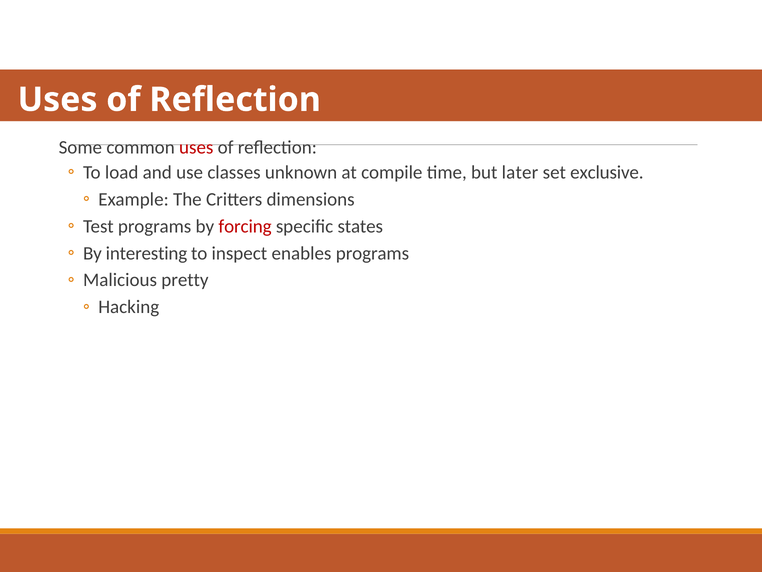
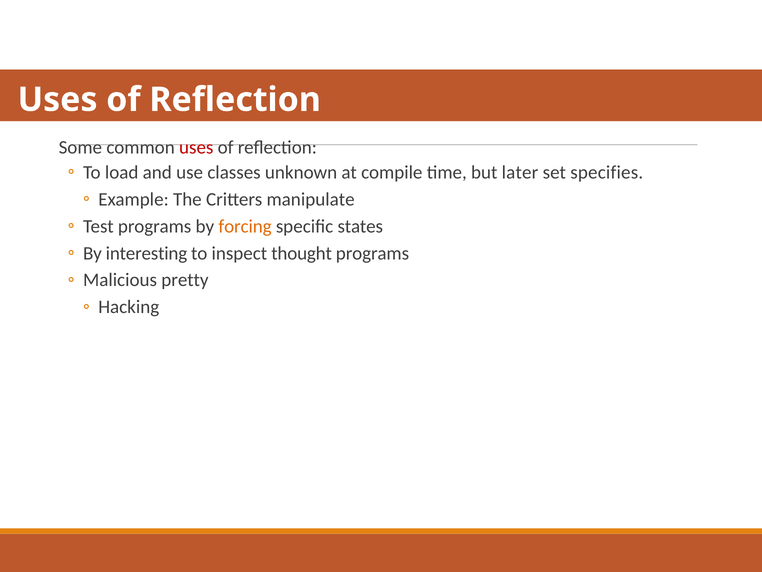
exclusive: exclusive -> specifies (607, 172)
dimensions: dimensions -> manipulate (311, 199)
forcing colour: red -> orange (245, 226)
enables: enables -> thought (302, 253)
